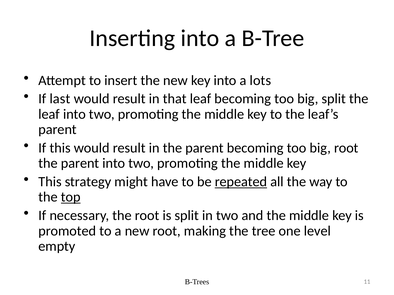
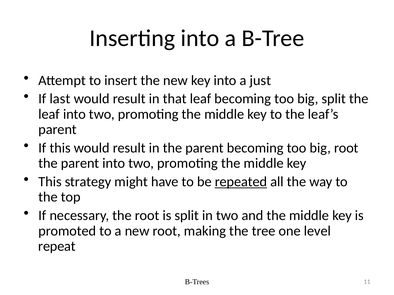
lots: lots -> just (260, 80)
top underline: present -> none (71, 197)
empty: empty -> repeat (57, 247)
